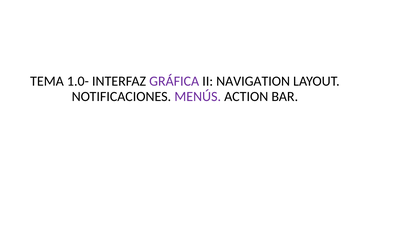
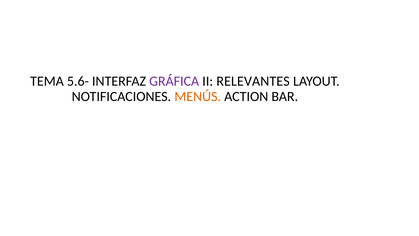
1.0-: 1.0- -> 5.6- (78, 81)
NAVIGATION: NAVIGATION -> RELEVANTES (253, 81)
MENÚS colour: purple -> orange (198, 96)
